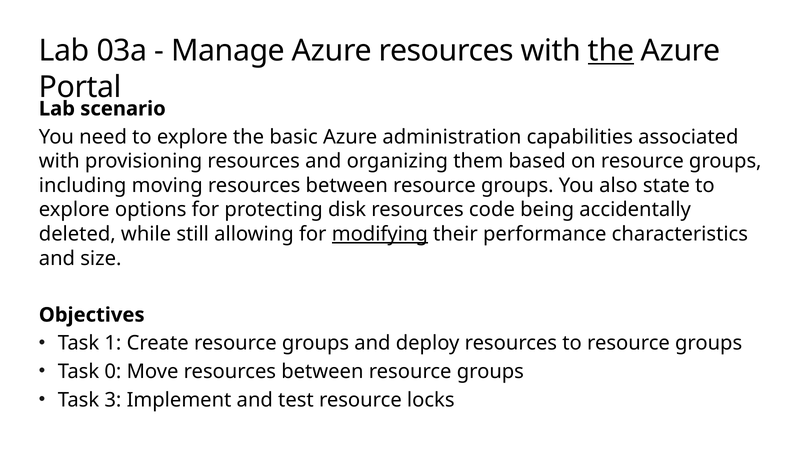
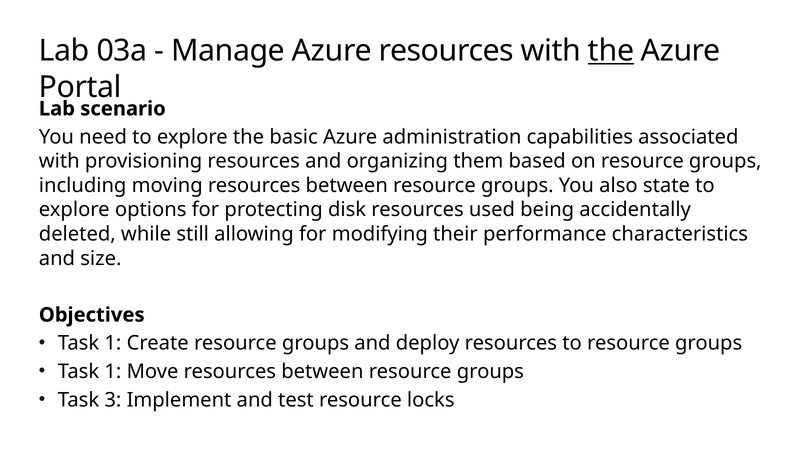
code: code -> used (492, 210)
modifying underline: present -> none (380, 234)
0: 0 -> 1 (113, 371)
